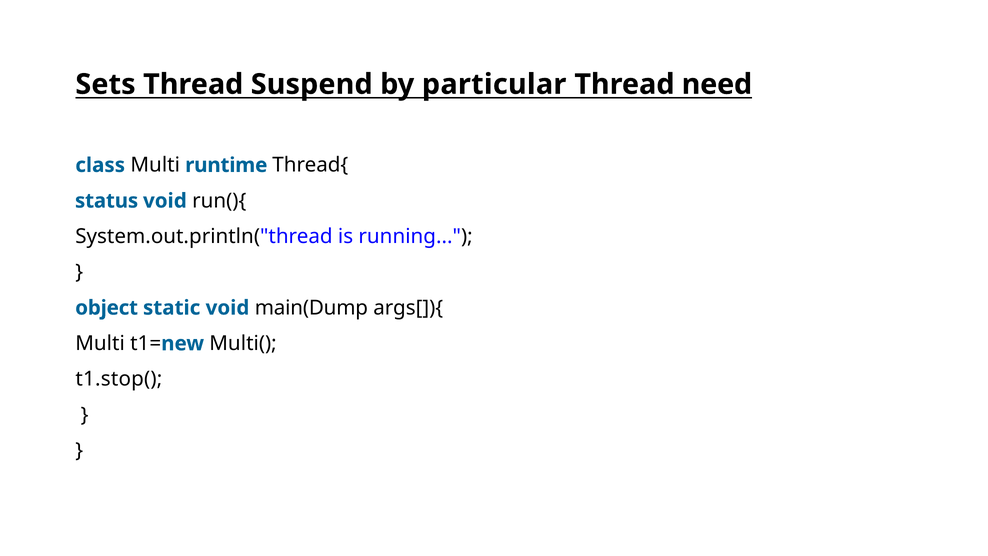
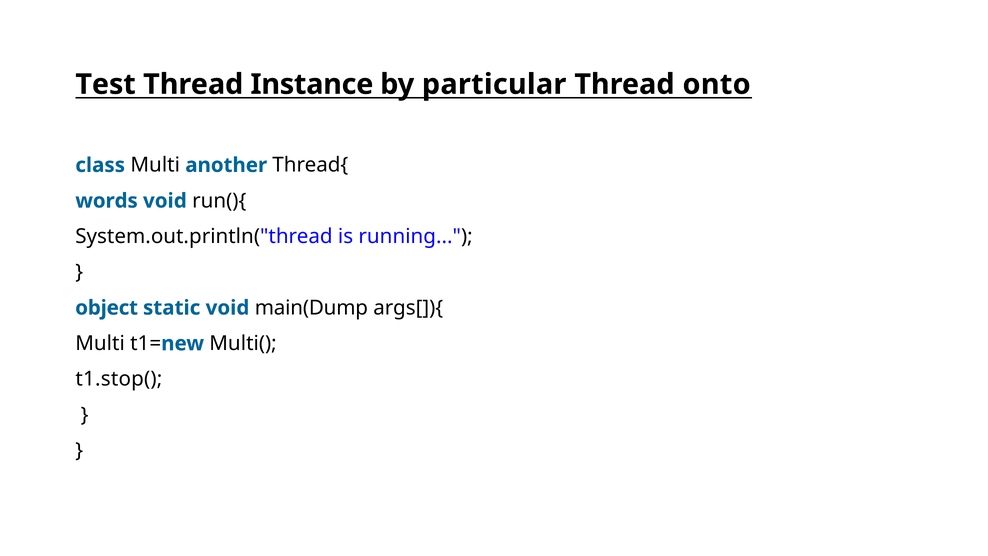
Sets: Sets -> Test (106, 84)
Suspend: Suspend -> Instance (312, 84)
need: need -> onto (717, 84)
runtime: runtime -> another (226, 165)
status: status -> words (107, 201)
